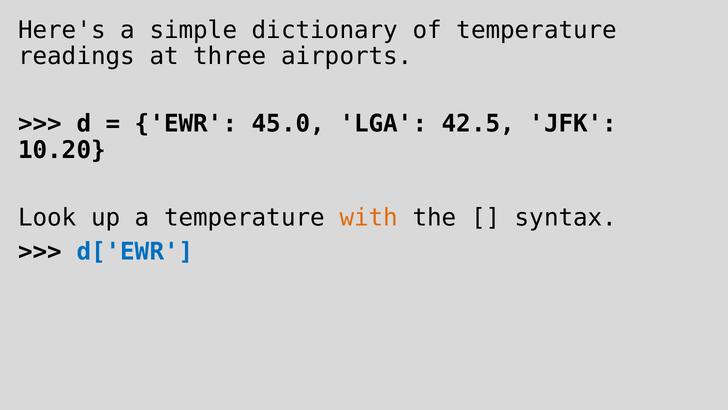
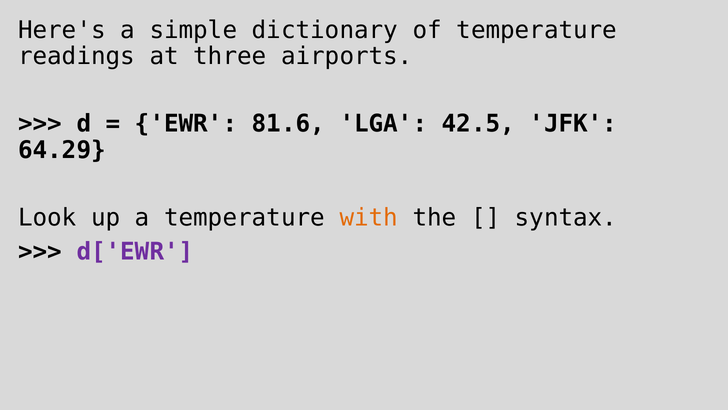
45.0: 45.0 -> 81.6 (288, 124)
10.20: 10.20 -> 64.29 (62, 150)
d['EWR colour: blue -> purple (135, 251)
